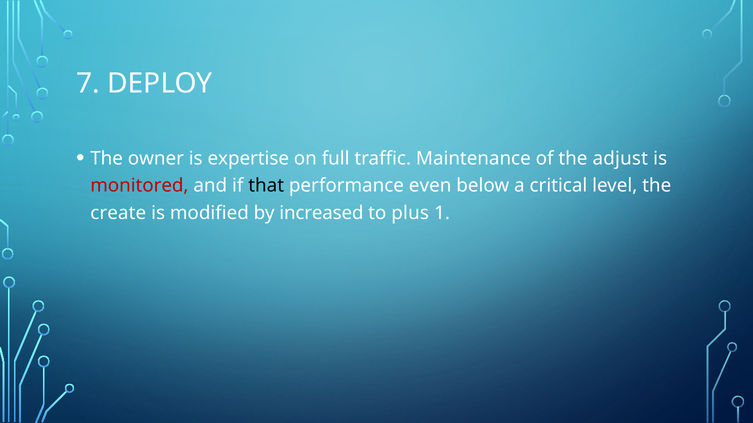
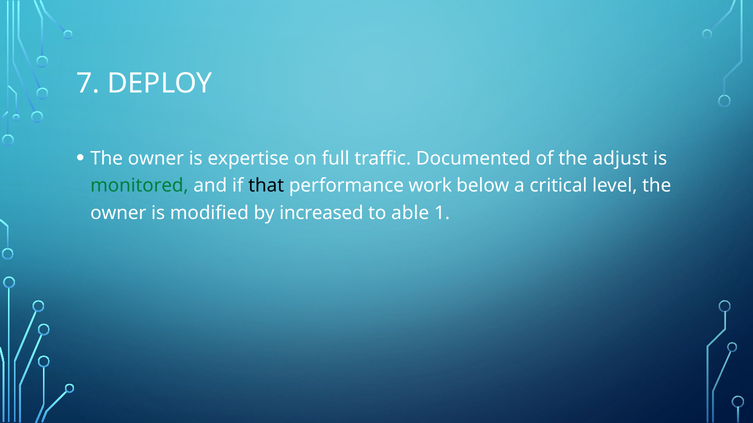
Maintenance: Maintenance -> Documented (473, 159)
monitored colour: red -> green (139, 186)
even: even -> work (430, 186)
create: create -> owner (118, 213)
plus: plus -> able (410, 213)
